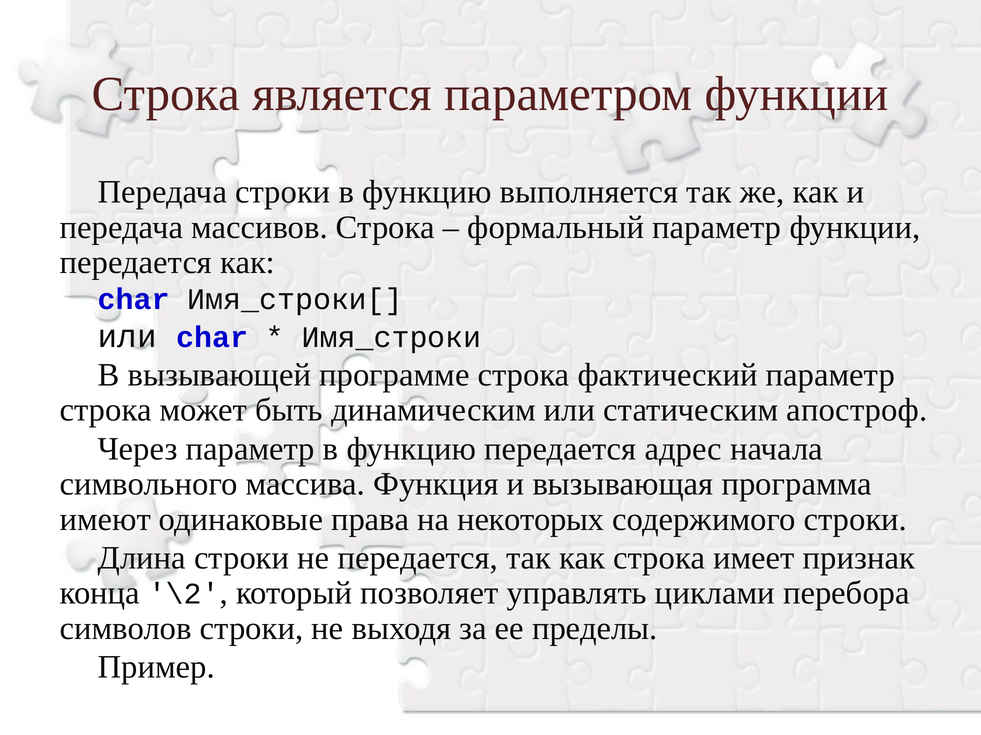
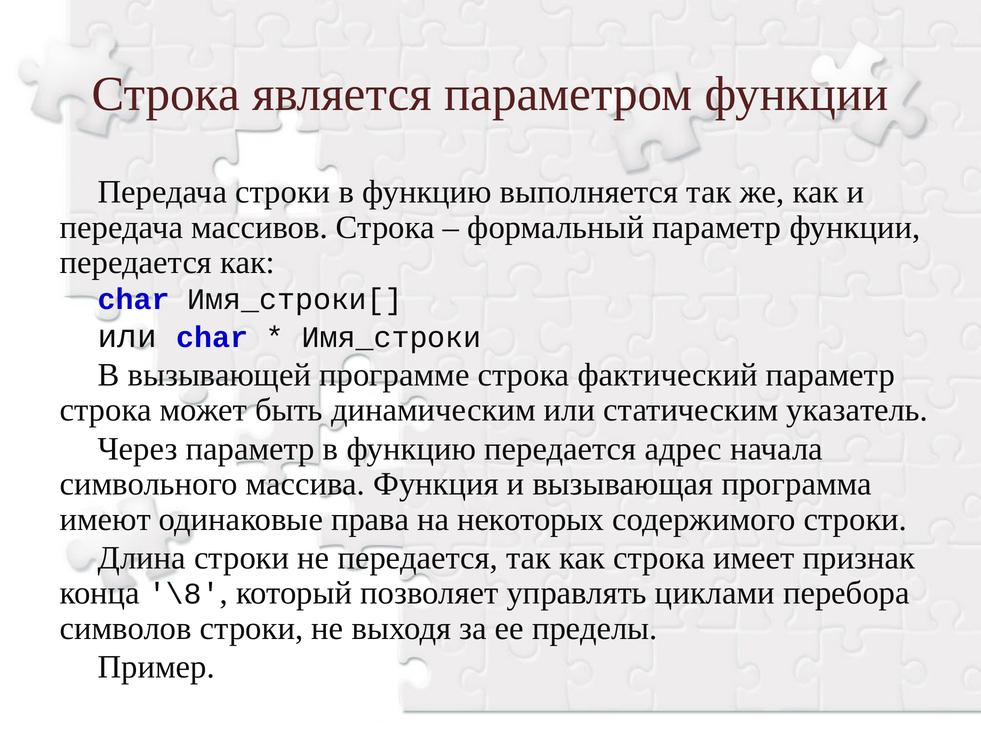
апостроф: апостроф -> указатель (857, 411)
\2: \2 -> \8 (184, 595)
